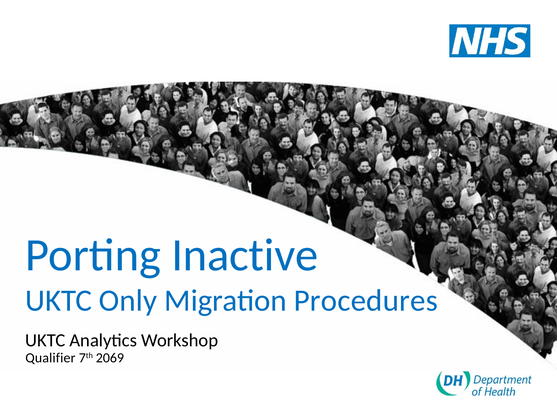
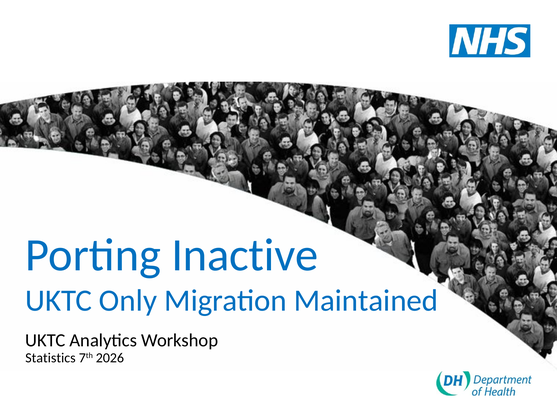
Procedures: Procedures -> Maintained (366, 300)
Qualifier: Qualifier -> Statistics (50, 358)
2069: 2069 -> 2026 (110, 358)
